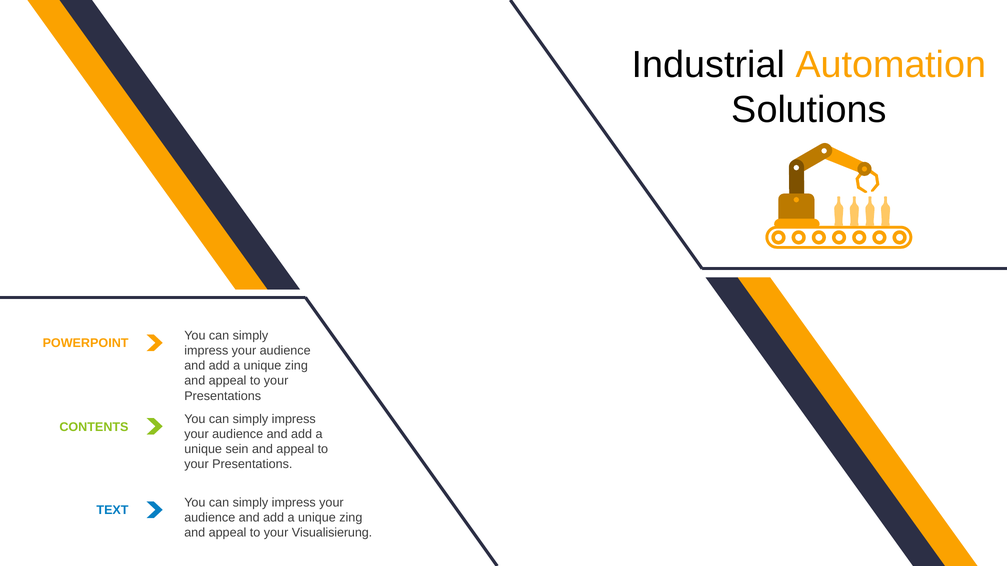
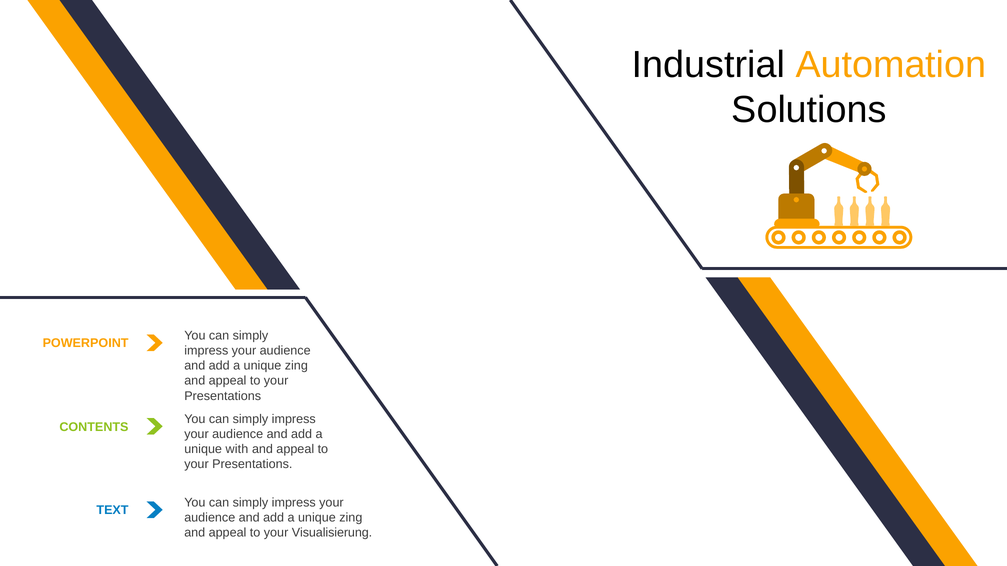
sein: sein -> with (237, 450)
